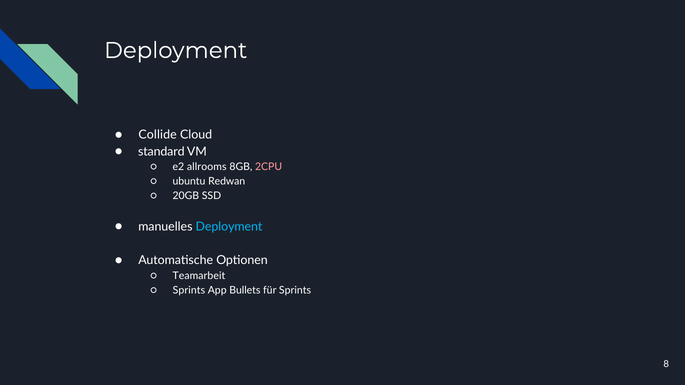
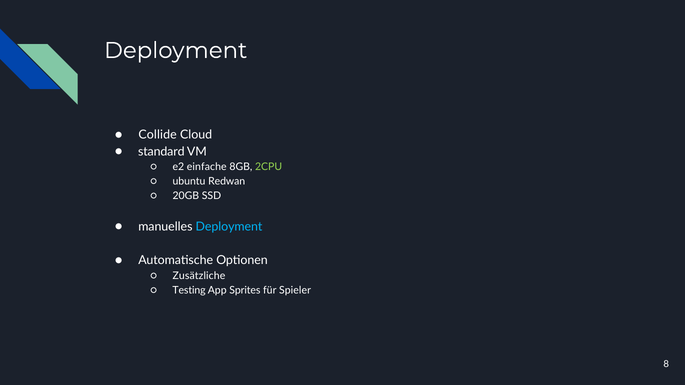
allrooms: allrooms -> einfache (207, 167)
2CPU colour: pink -> light green (269, 167)
Teamarbeit: Teamarbeit -> Zusätzliche (199, 276)
Sprints: Sprints -> Testing (189, 291)
Bullets: Bullets -> Sprites (245, 291)
für Sprints: Sprints -> Spieler (295, 291)
